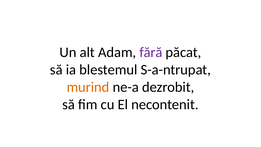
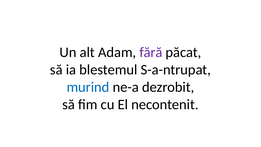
murind colour: orange -> blue (88, 87)
